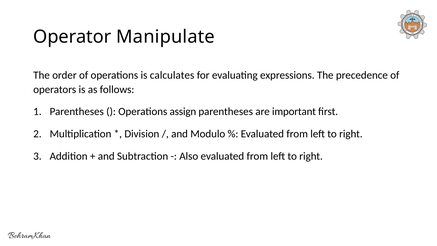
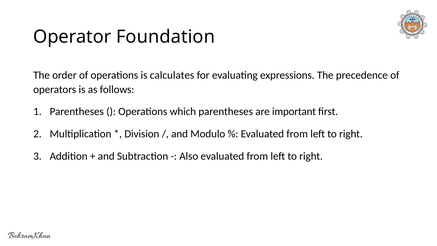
Manipulate: Manipulate -> Foundation (166, 37)
assign: assign -> which (183, 112)
